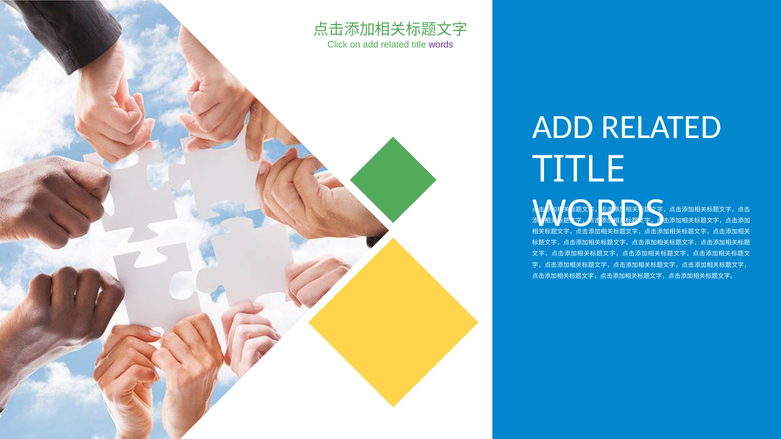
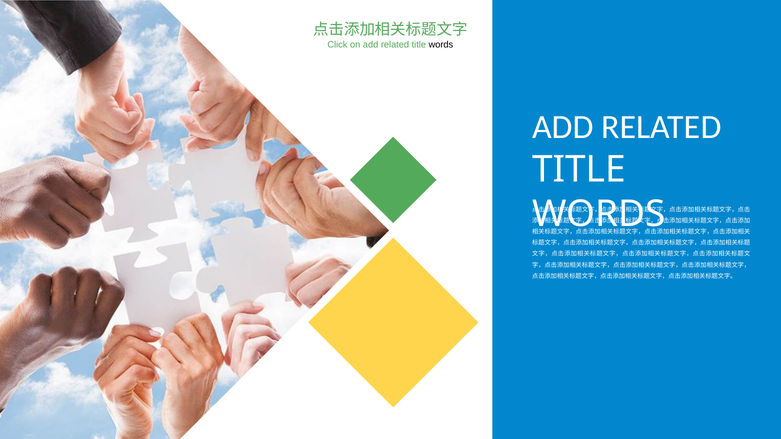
words colour: purple -> black (441, 45)
